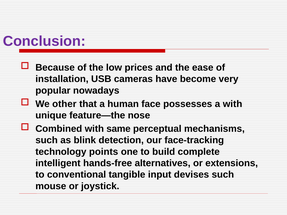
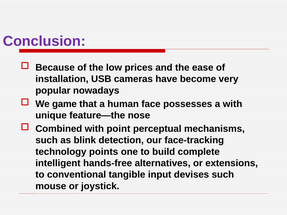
other: other -> game (64, 104)
same: same -> point (118, 129)
